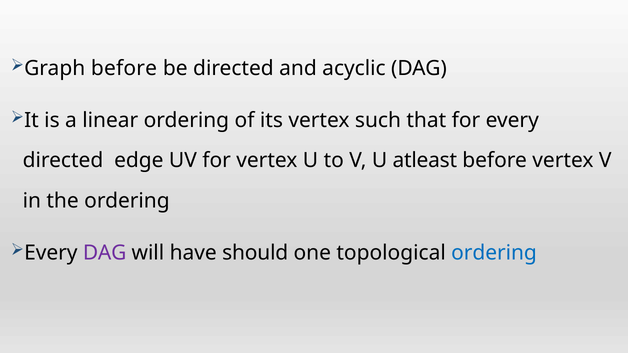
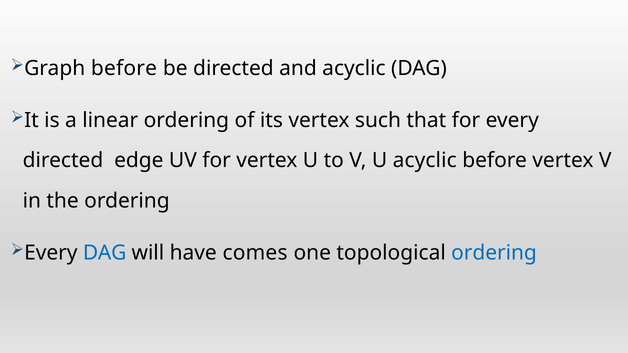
U atleast: atleast -> acyclic (425, 161)
DAG colour: purple -> blue (105, 253)
should: should -> comes (255, 253)
